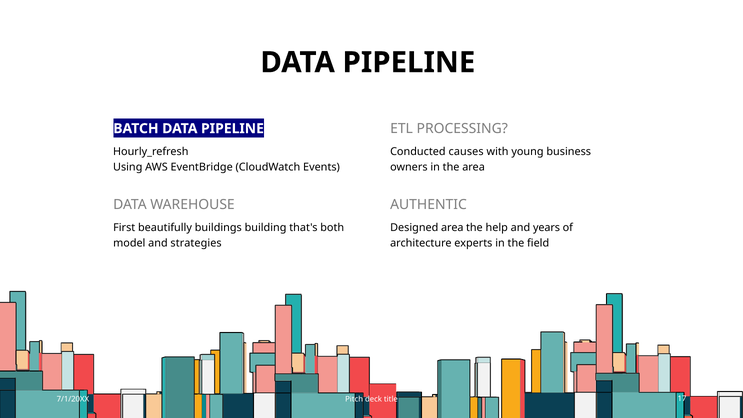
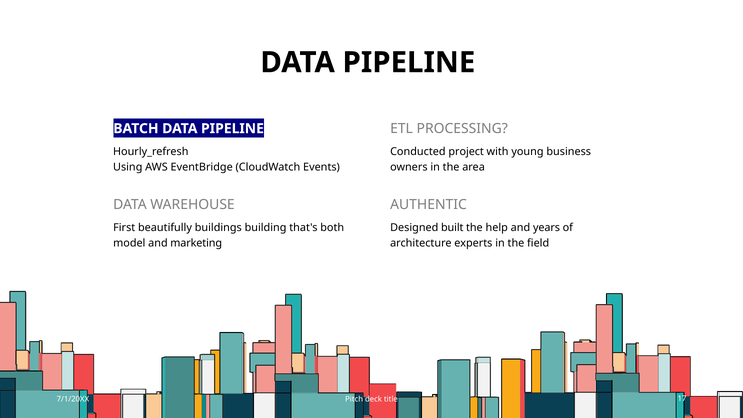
causes: causes -> project (466, 152)
Designed area: area -> built (452, 228)
strategies: strategies -> marketing (196, 243)
